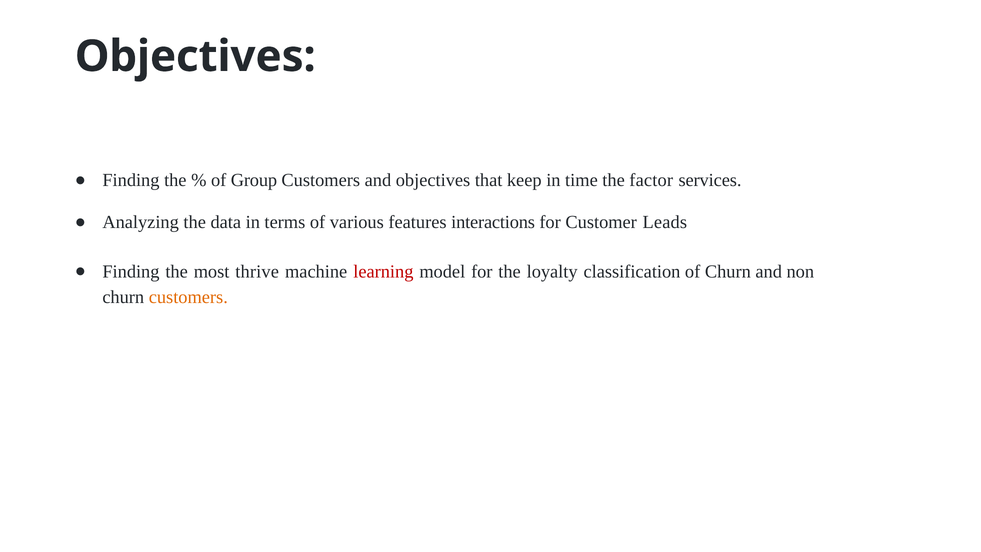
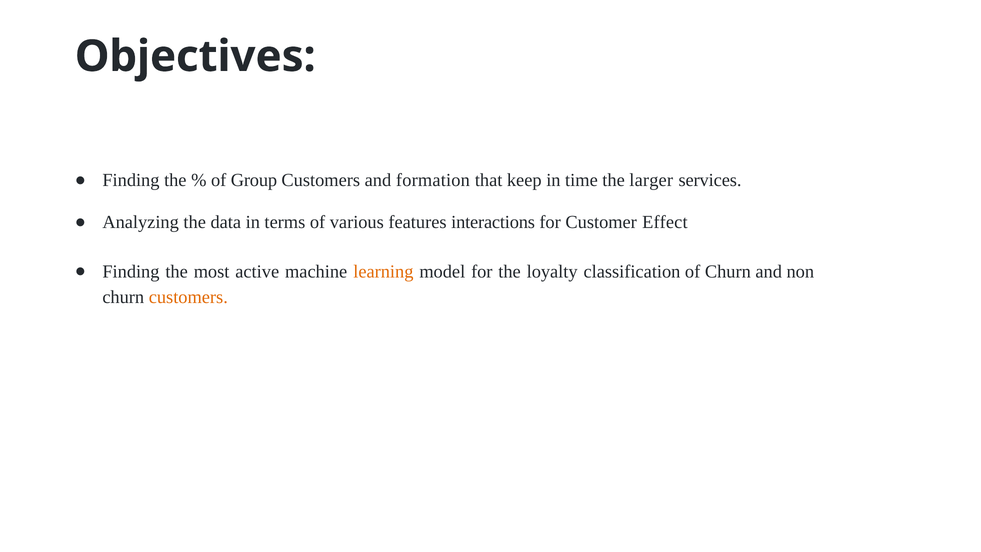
and objectives: objectives -> formation (433, 180)
factor: factor -> larger (651, 180)
Leads: Leads -> Effect (665, 222)
thrive: thrive -> active (257, 272)
learning colour: red -> orange (383, 272)
